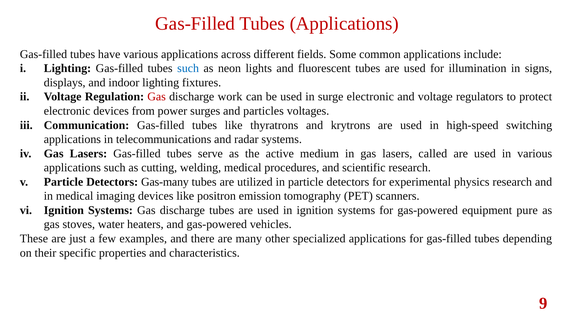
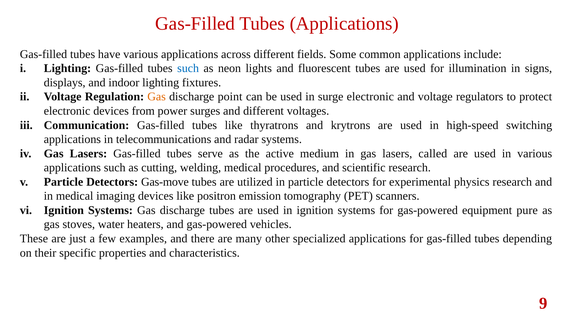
Gas colour: red -> orange (157, 97)
work: work -> point (230, 97)
and particles: particles -> different (264, 111)
Gas-many: Gas-many -> Gas-move (165, 182)
